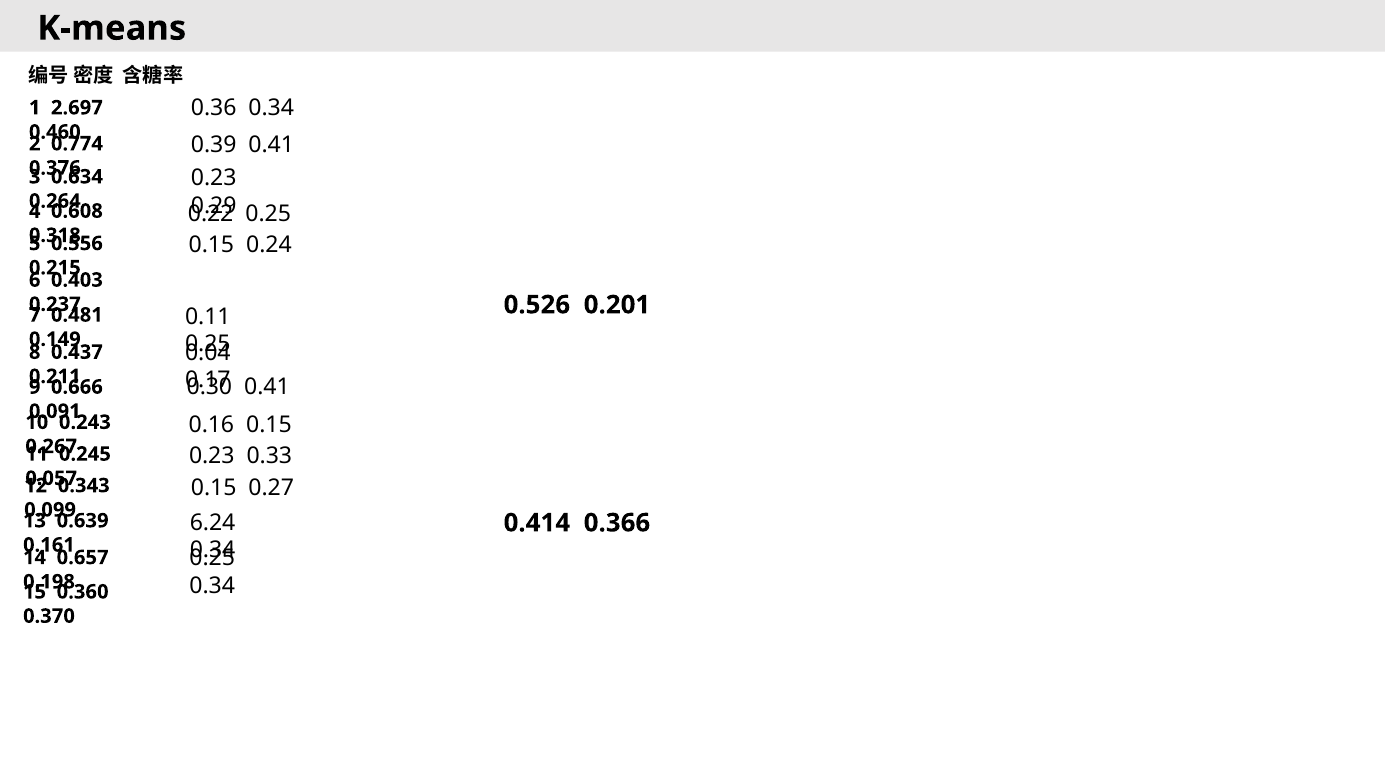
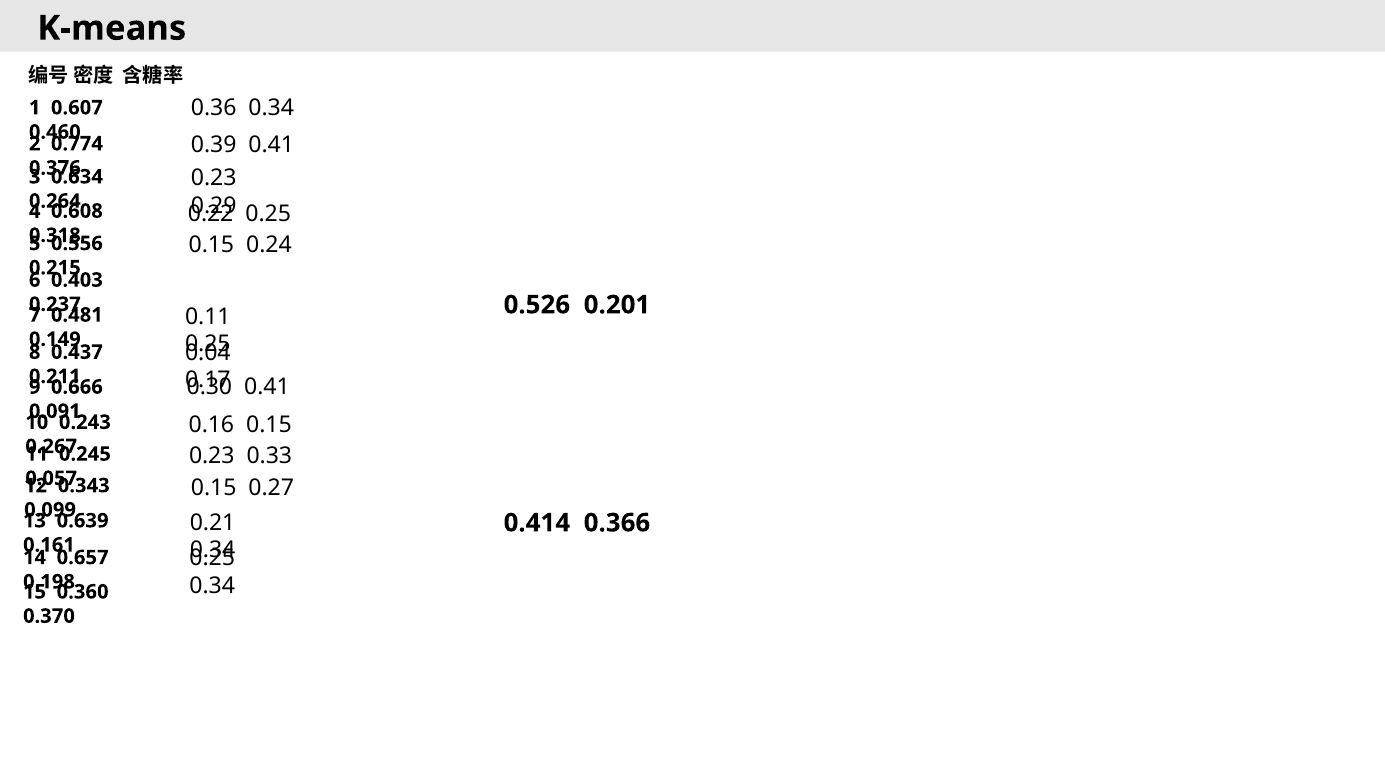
2.697: 2.697 -> 0.607 (77, 108)
6.24: 6.24 -> 0.21 (213, 523)
